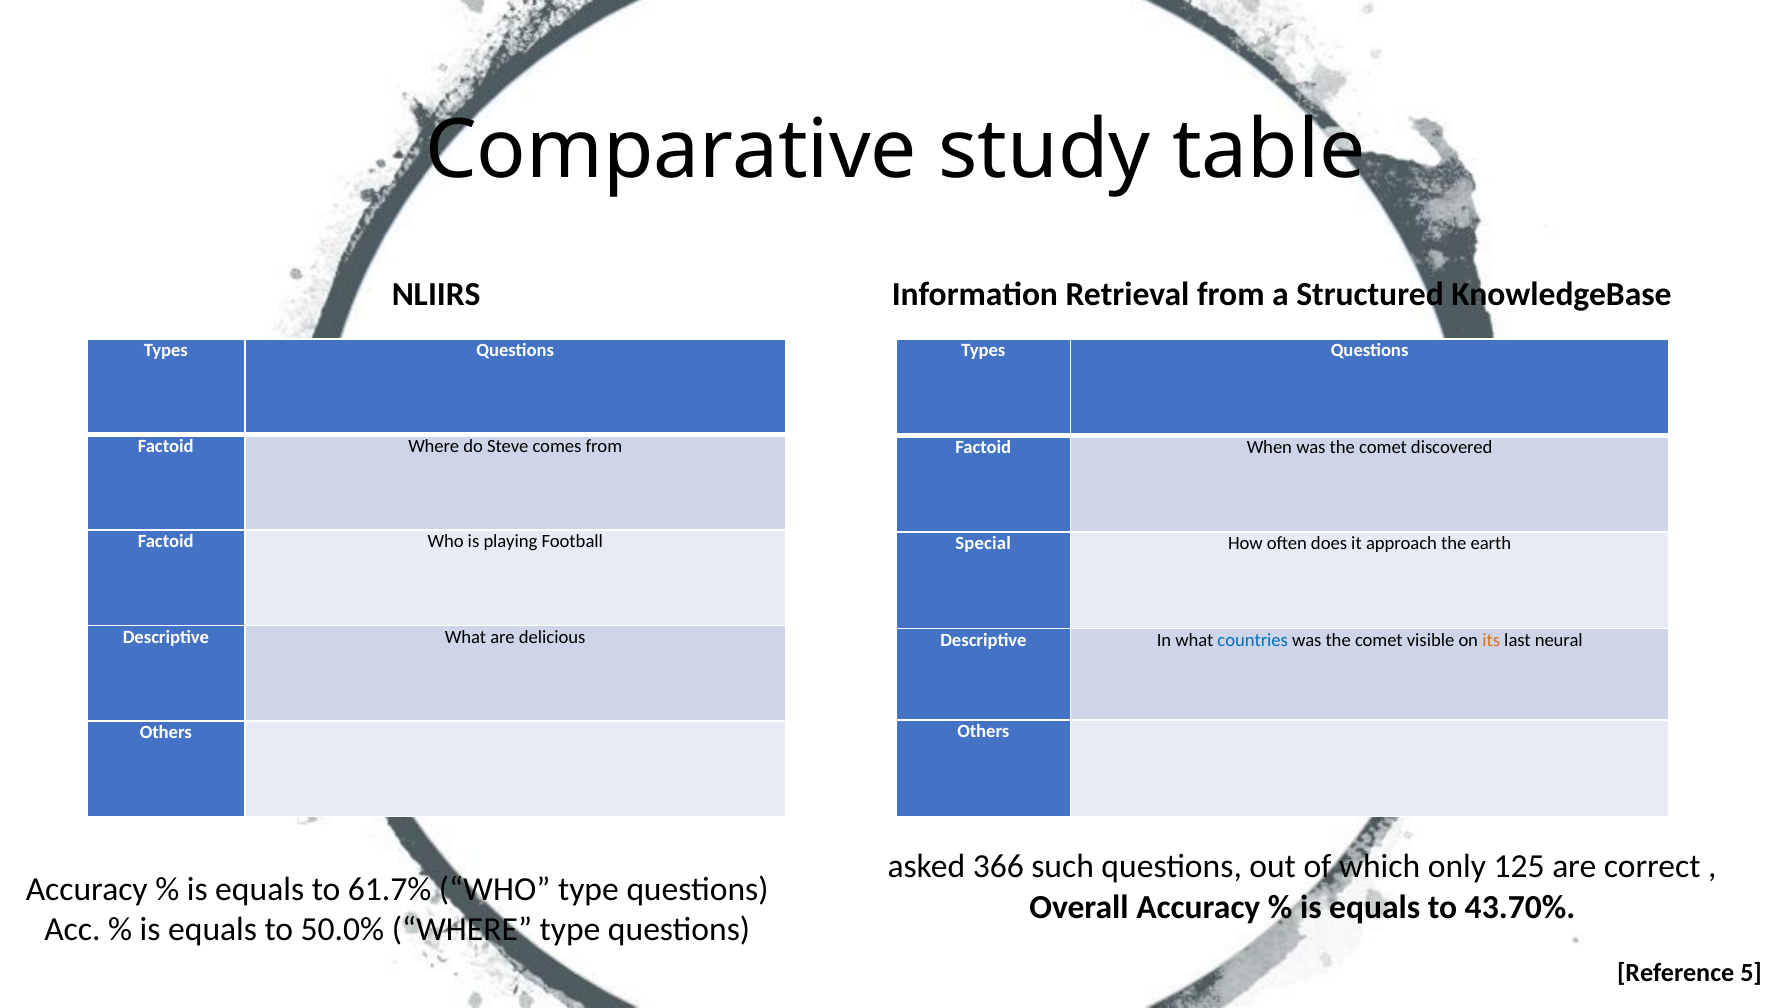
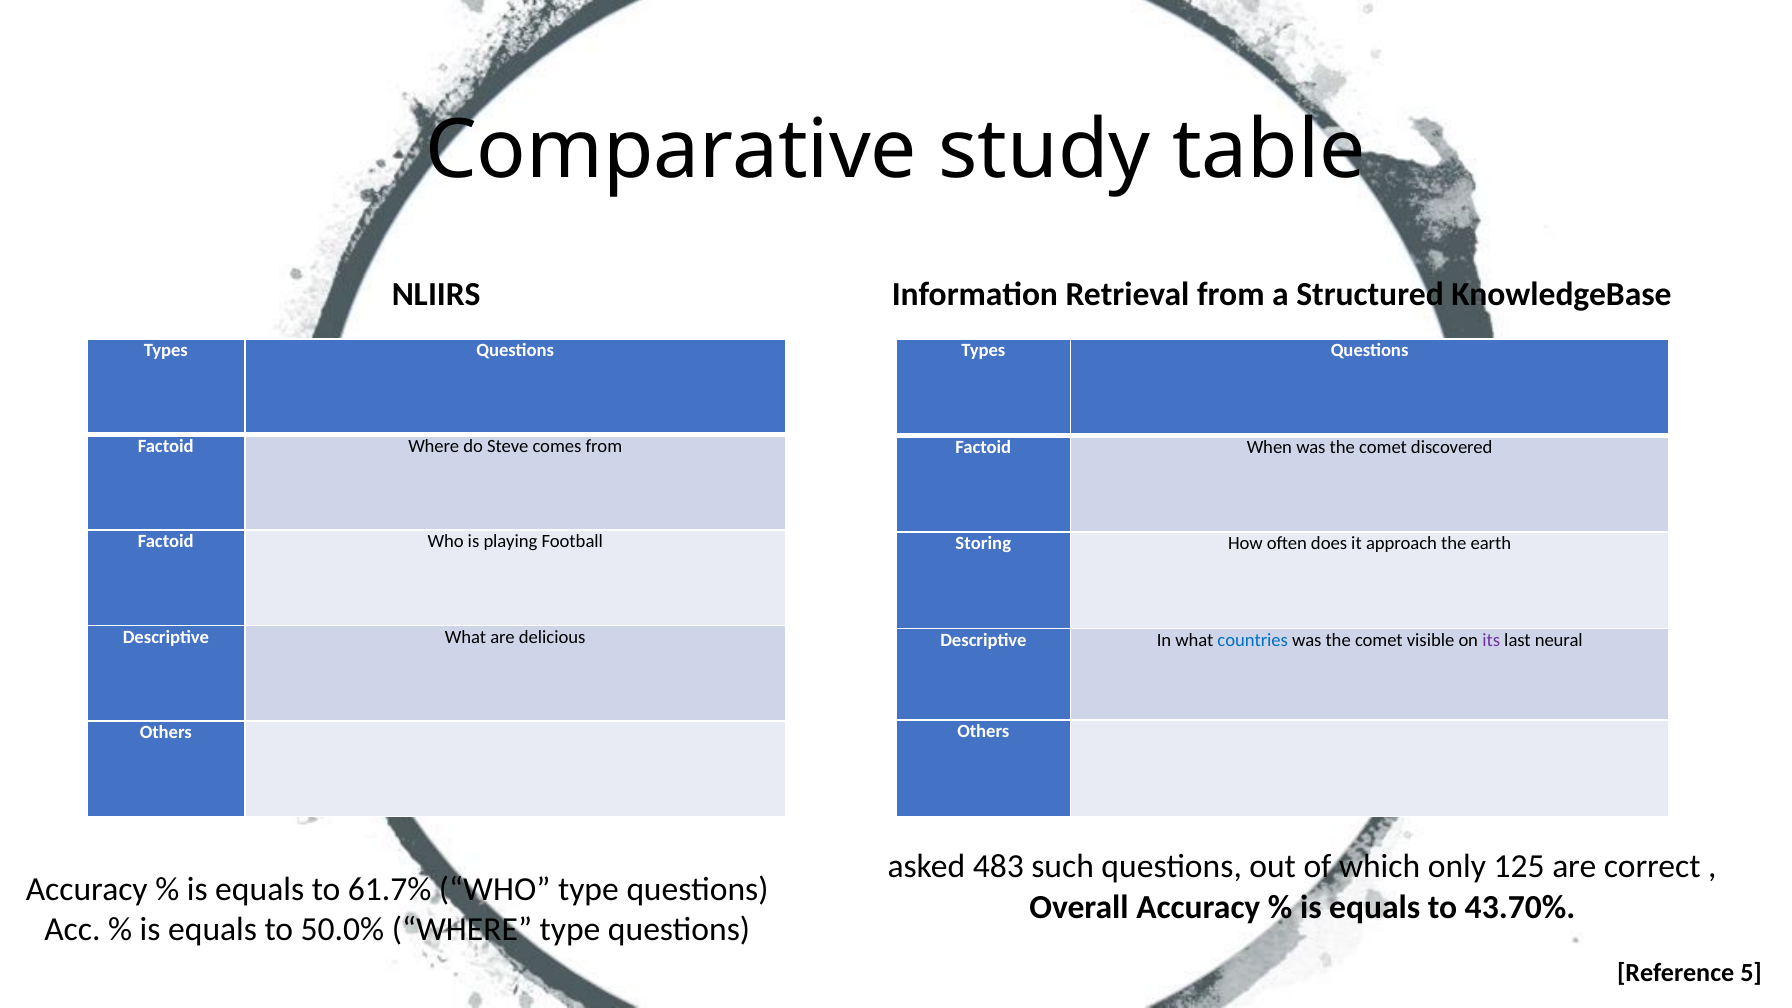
Special: Special -> Storing (983, 543)
its colour: orange -> purple (1491, 640)
366: 366 -> 483 (998, 867)
